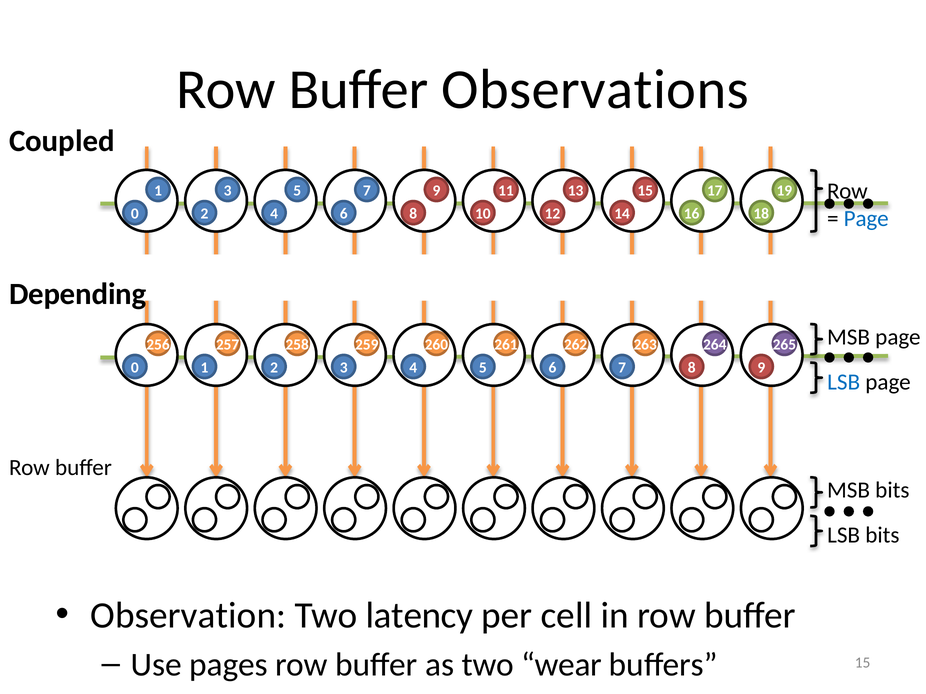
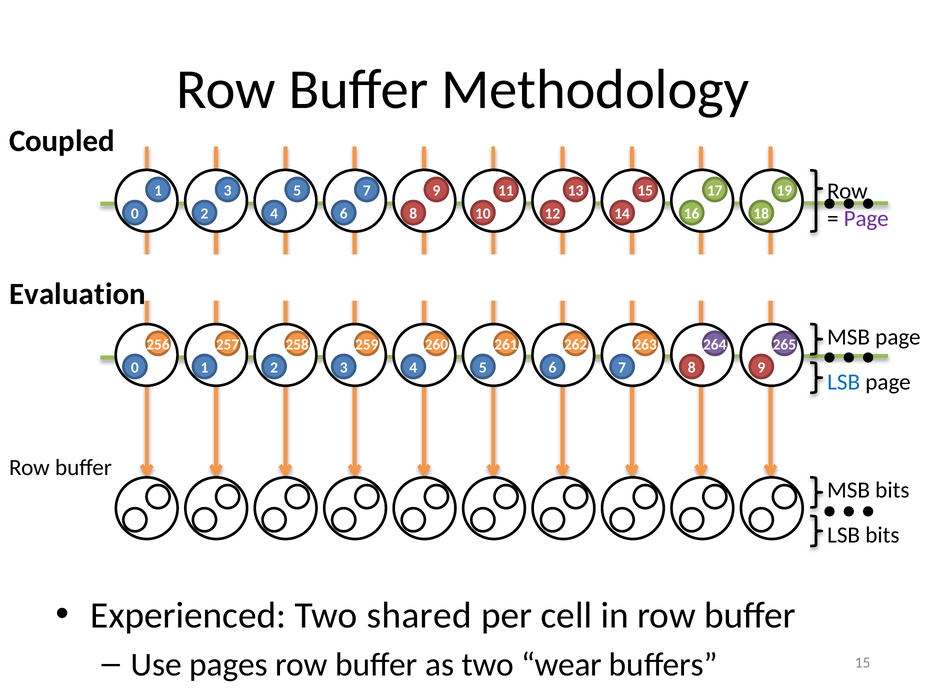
Observations: Observations -> Methodology (595, 90)
Page colour: blue -> purple (866, 219)
Depending: Depending -> Evaluation (78, 294)
Observation: Observation -> Experienced (188, 616)
latency: latency -> shared (419, 616)
